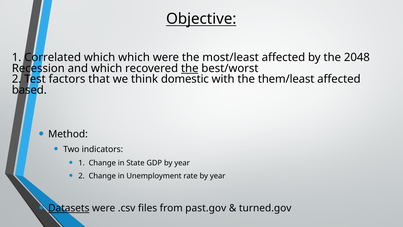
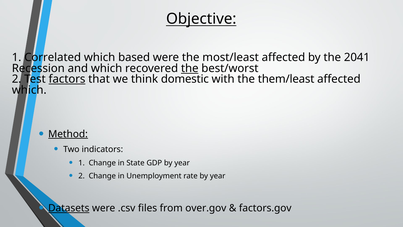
which which: which -> based (134, 57)
2048: 2048 -> 2041 (357, 57)
factors underline: none -> present (67, 79)
based: based -> which (29, 90)
Method underline: none -> present (68, 134)
past.gov: past.gov -> over.gov (206, 208)
turned.gov: turned.gov -> factors.gov (265, 208)
